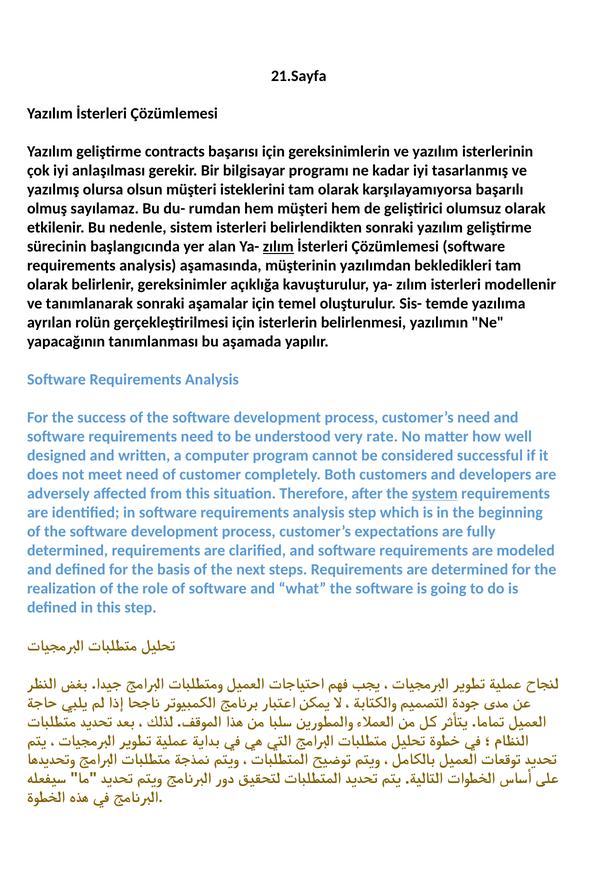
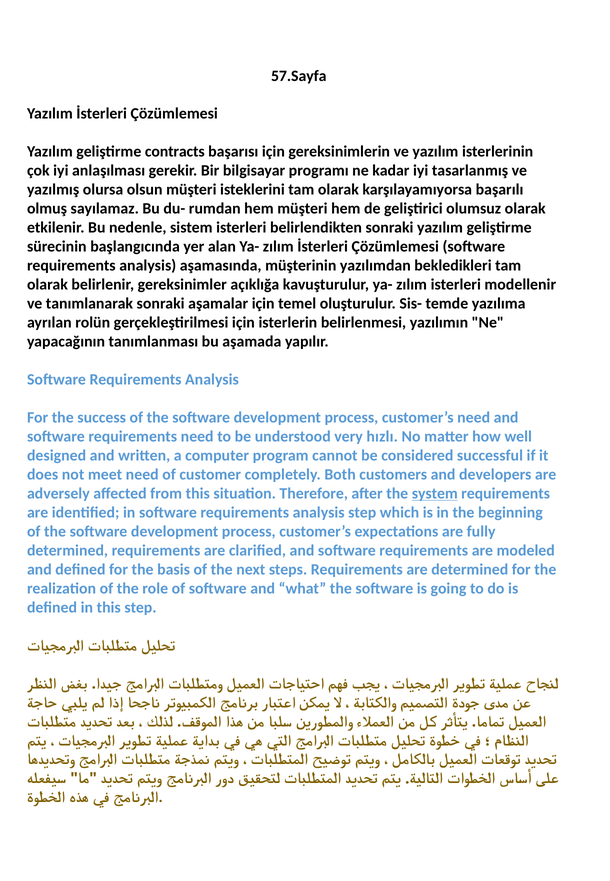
21.Sayfa: 21.Sayfa -> 57.Sayfa (299, 76)
zılım underline: present -> none (278, 247)
rate: rate -> hızlı (382, 437)
